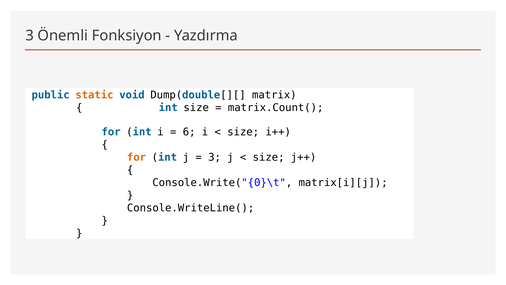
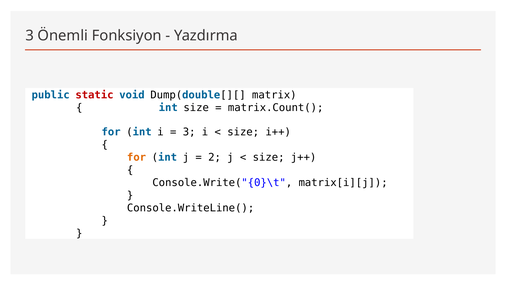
static colour: orange -> red (94, 95)
6: 6 -> 3 (189, 132)
3: 3 -> 2 (215, 157)
